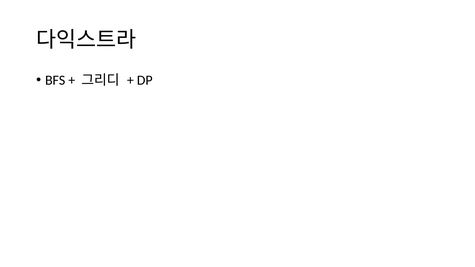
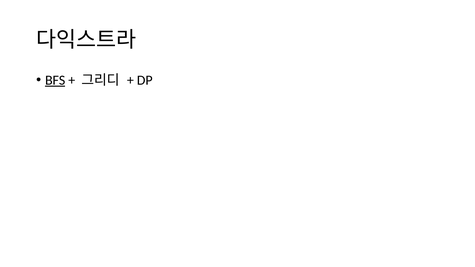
BFS underline: none -> present (55, 80)
